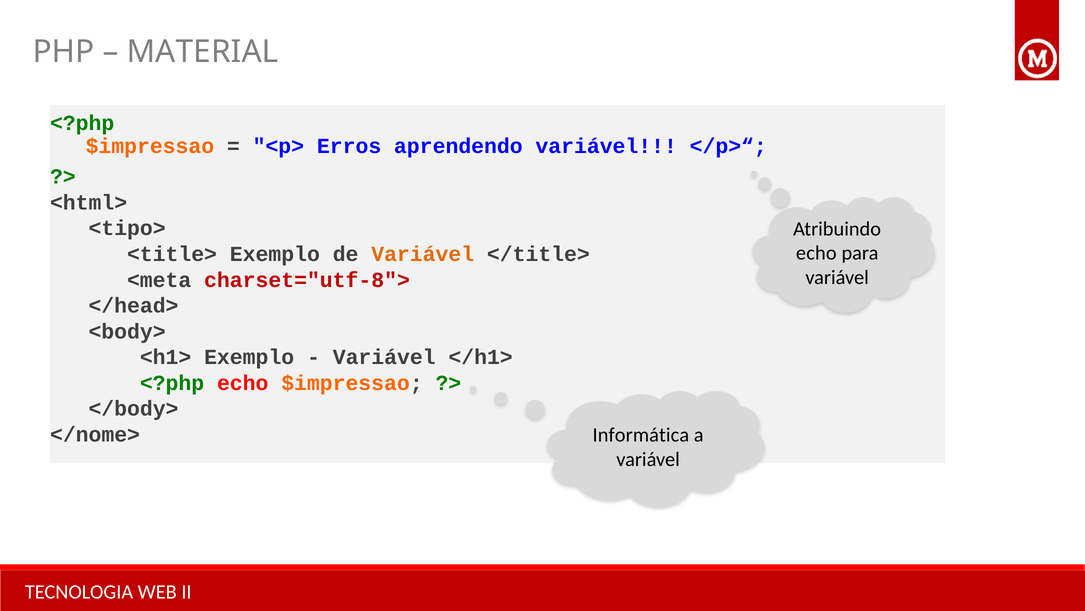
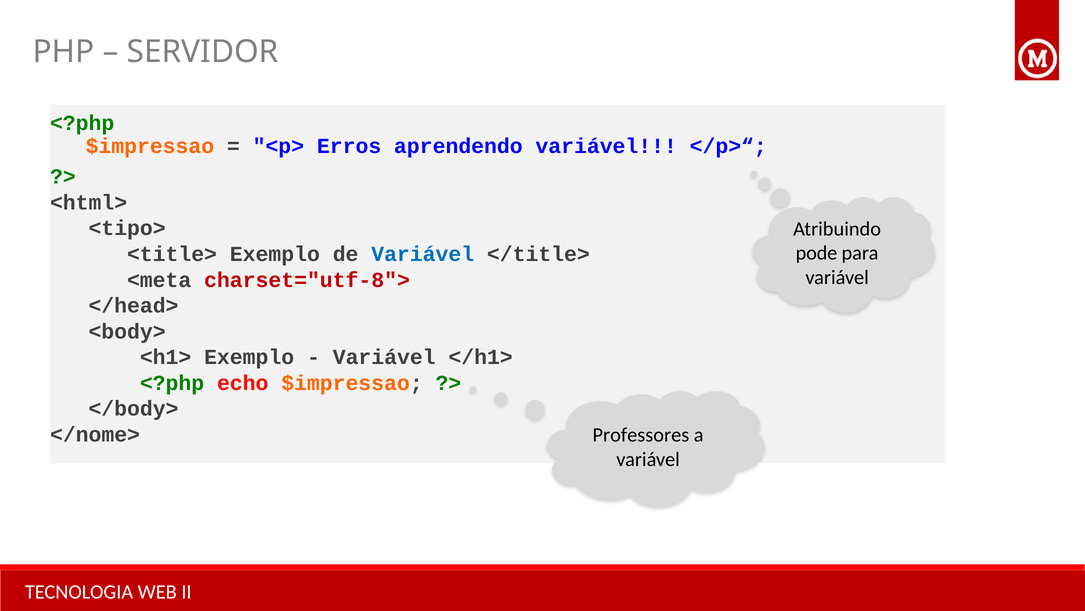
MATERIAL: MATERIAL -> SERVIDOR (203, 52)
echo: echo -> pode (817, 253)
Variável colour: orange -> blue (423, 254)
Informática: Informática -> Professores (641, 434)
